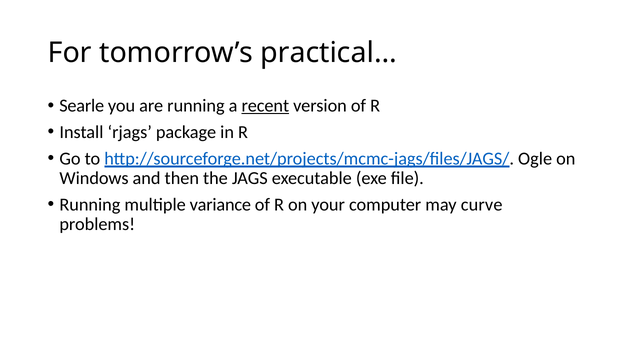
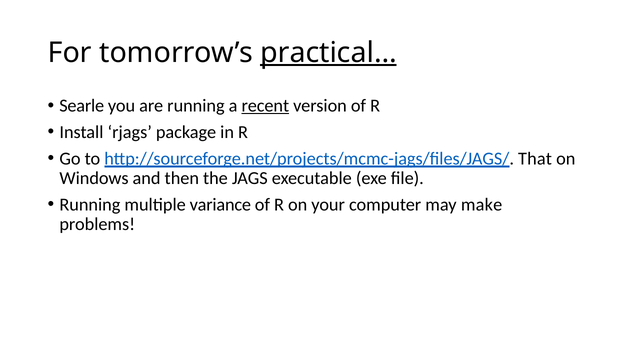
practical… underline: none -> present (328, 53)
Ogle: Ogle -> That (535, 159)
curve: curve -> make (482, 205)
